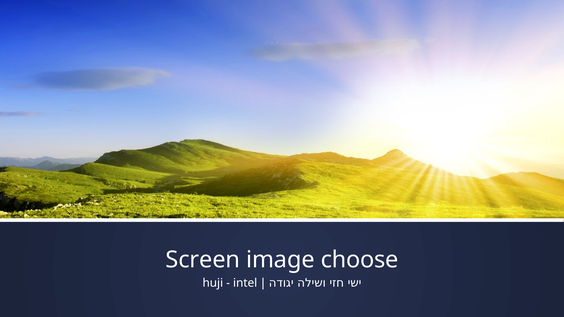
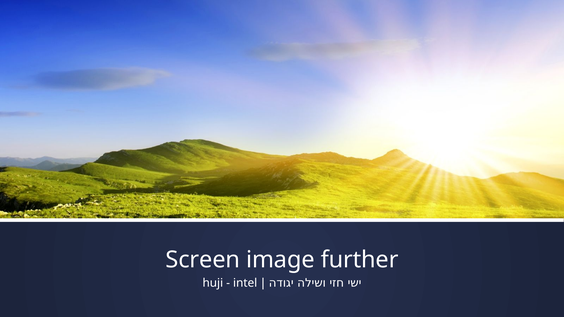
choose: choose -> further (360, 260)
